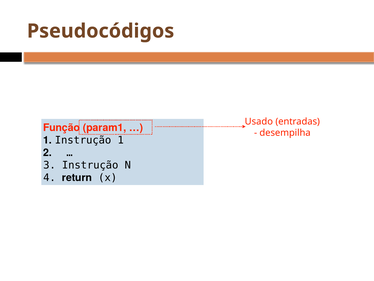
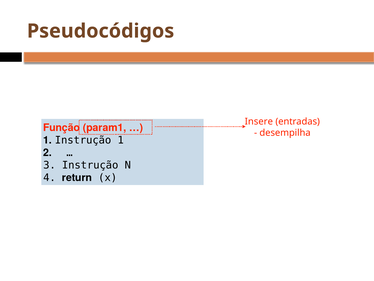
Usado: Usado -> Insere (259, 121)
